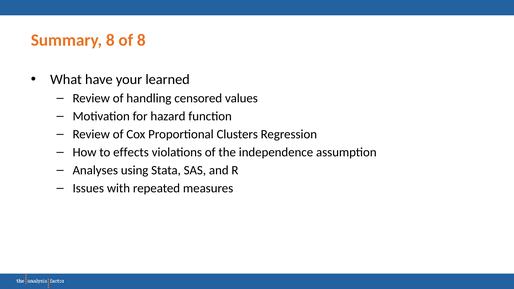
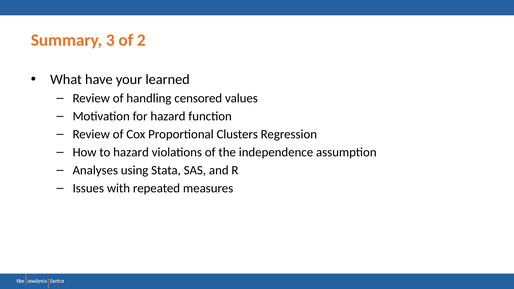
Summary 8: 8 -> 3 (110, 40)
of 8: 8 -> 2 (141, 40)
to effects: effects -> hazard (131, 152)
